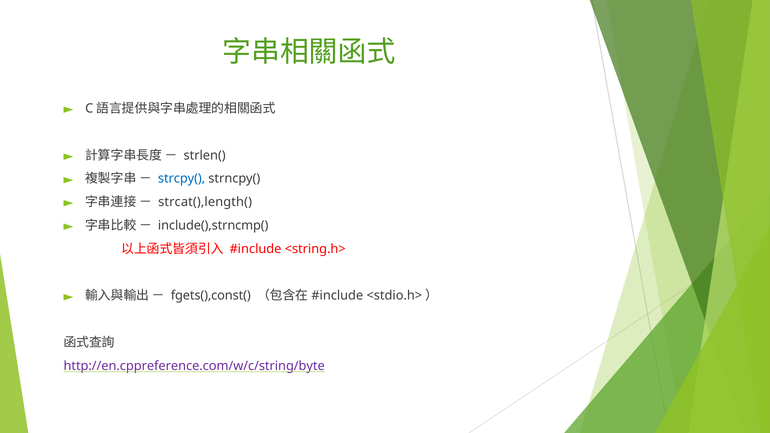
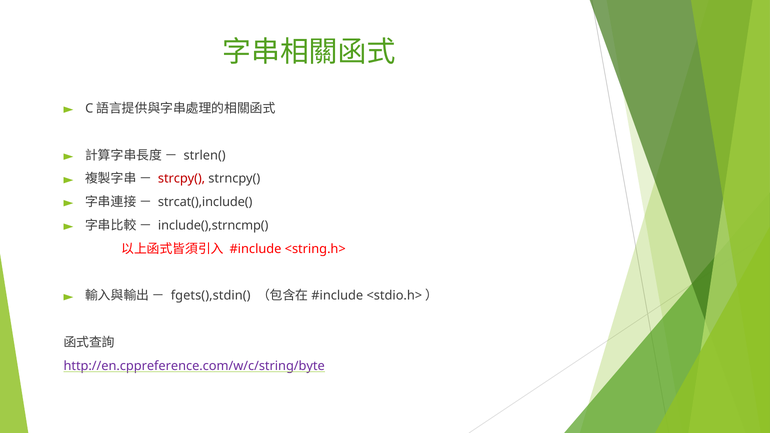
strcpy( colour: blue -> red (182, 179)
strcat(),length(: strcat(),length( -> strcat(),include( (205, 202)
fgets(),const(: fgets(),const( -> fgets(),stdin( (211, 296)
